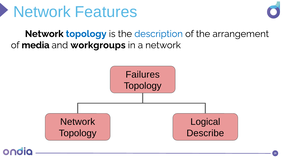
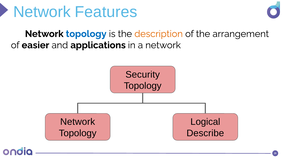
description colour: blue -> orange (159, 34)
media: media -> easier (35, 45)
workgroups: workgroups -> applications (98, 45)
Failures: Failures -> Security (143, 74)
